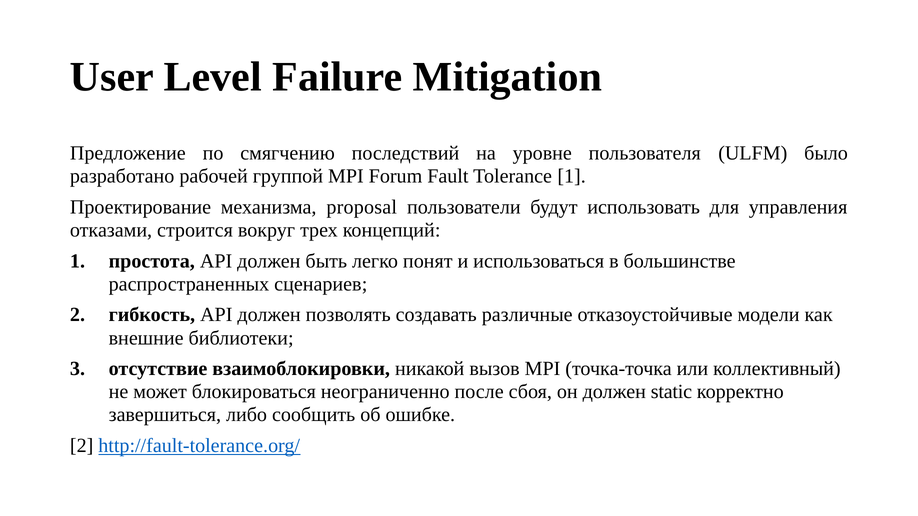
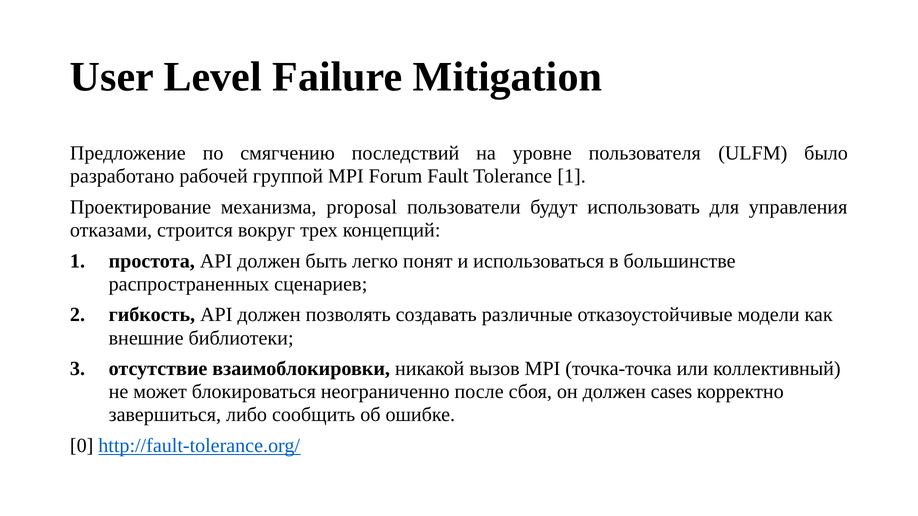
static: static -> cases (671, 392)
2: 2 -> 0 (82, 446)
